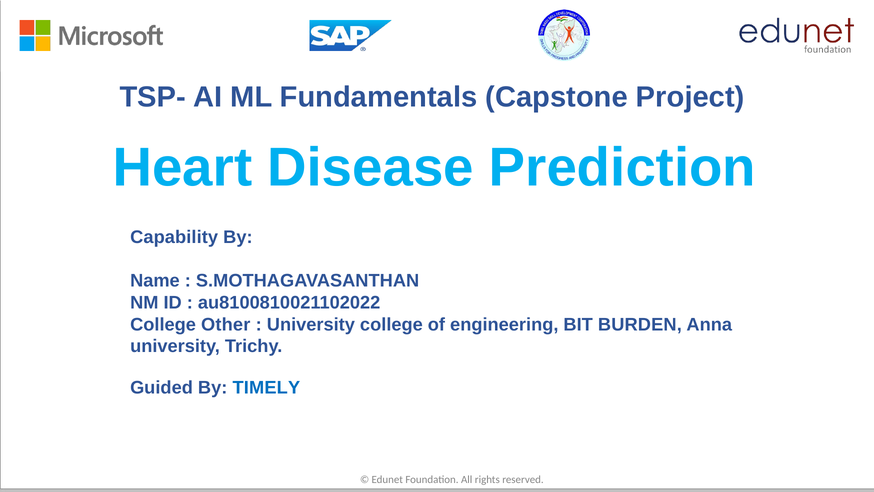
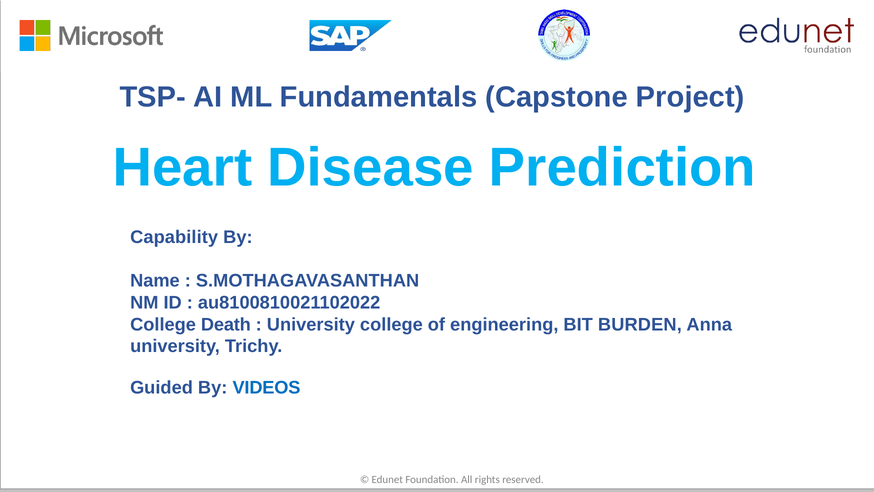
Other: Other -> Death (226, 324)
TIMELY: TIMELY -> VIDEOS (266, 387)
